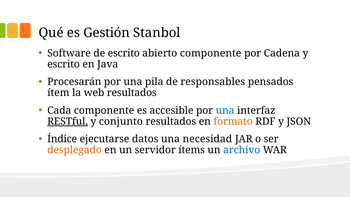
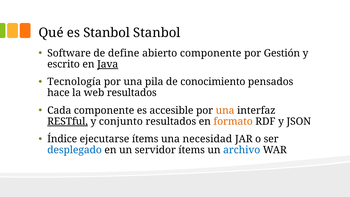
es Gestión: Gestión -> Stanbol (107, 33)
de escrito: escrito -> define (124, 53)
Cadena: Cadena -> Gestión (282, 53)
Java underline: none -> present (108, 64)
Procesarán: Procesarán -> Tecnología (74, 82)
responsables: responsables -> conocimiento (213, 82)
ítem: ítem -> hace (58, 93)
una colour: blue -> orange (225, 110)
ejecutarse datos: datos -> ítems (145, 139)
desplegado colour: orange -> blue (75, 150)
